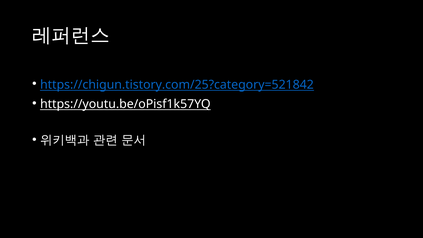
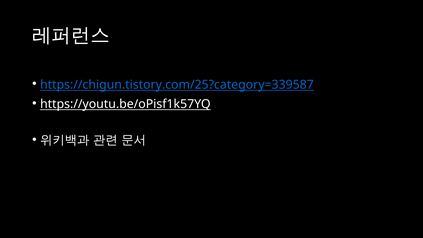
https://chigun.tistory.com/25?category=521842: https://chigun.tistory.com/25?category=521842 -> https://chigun.tistory.com/25?category=339587 (177, 85)
